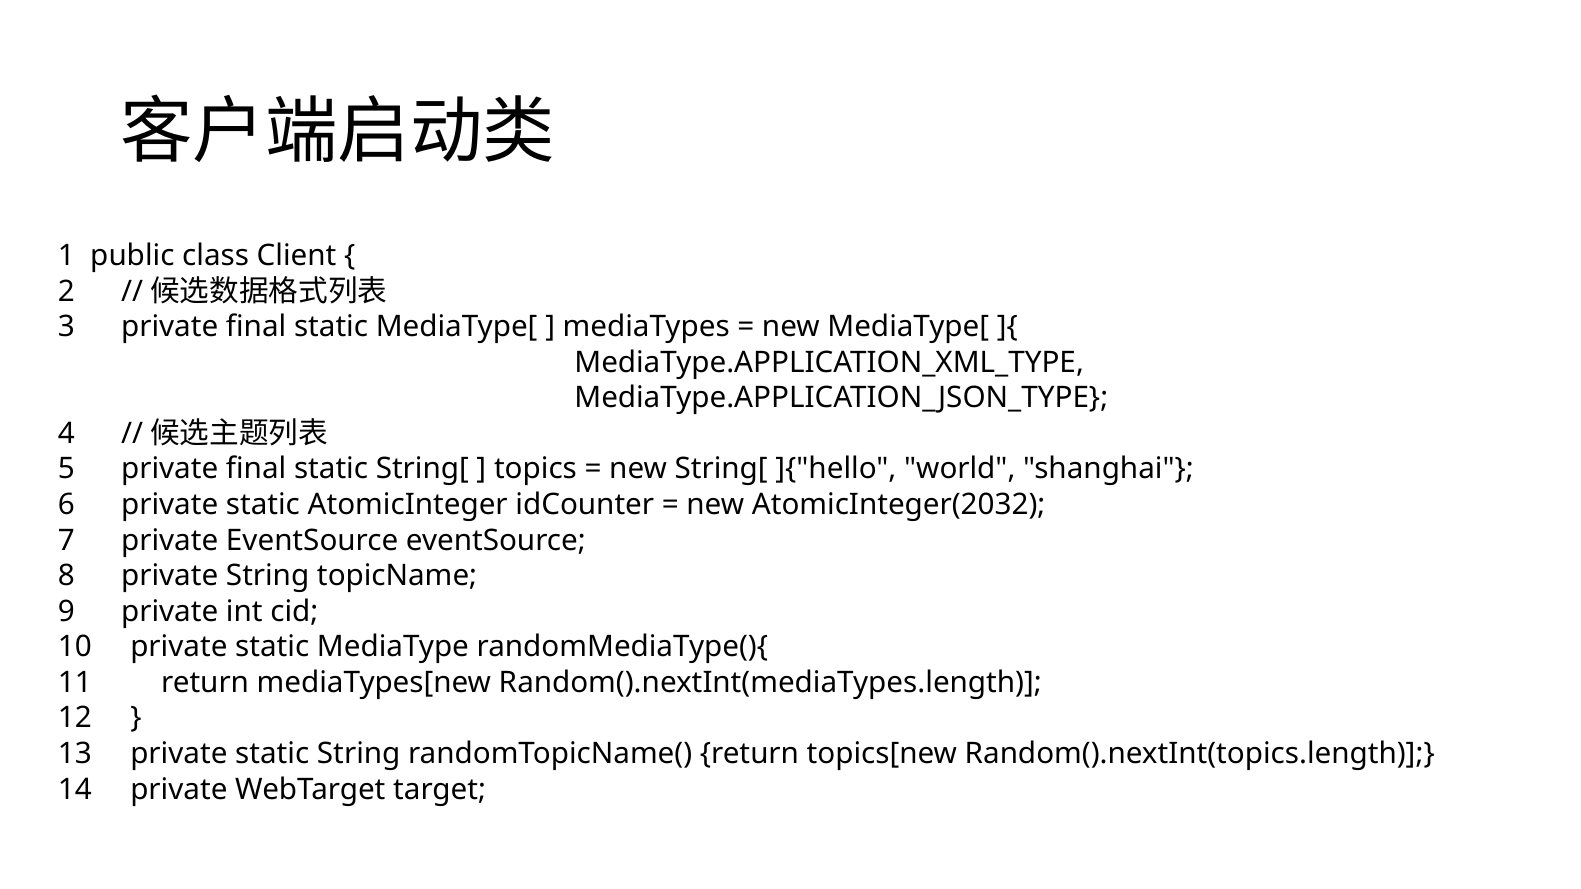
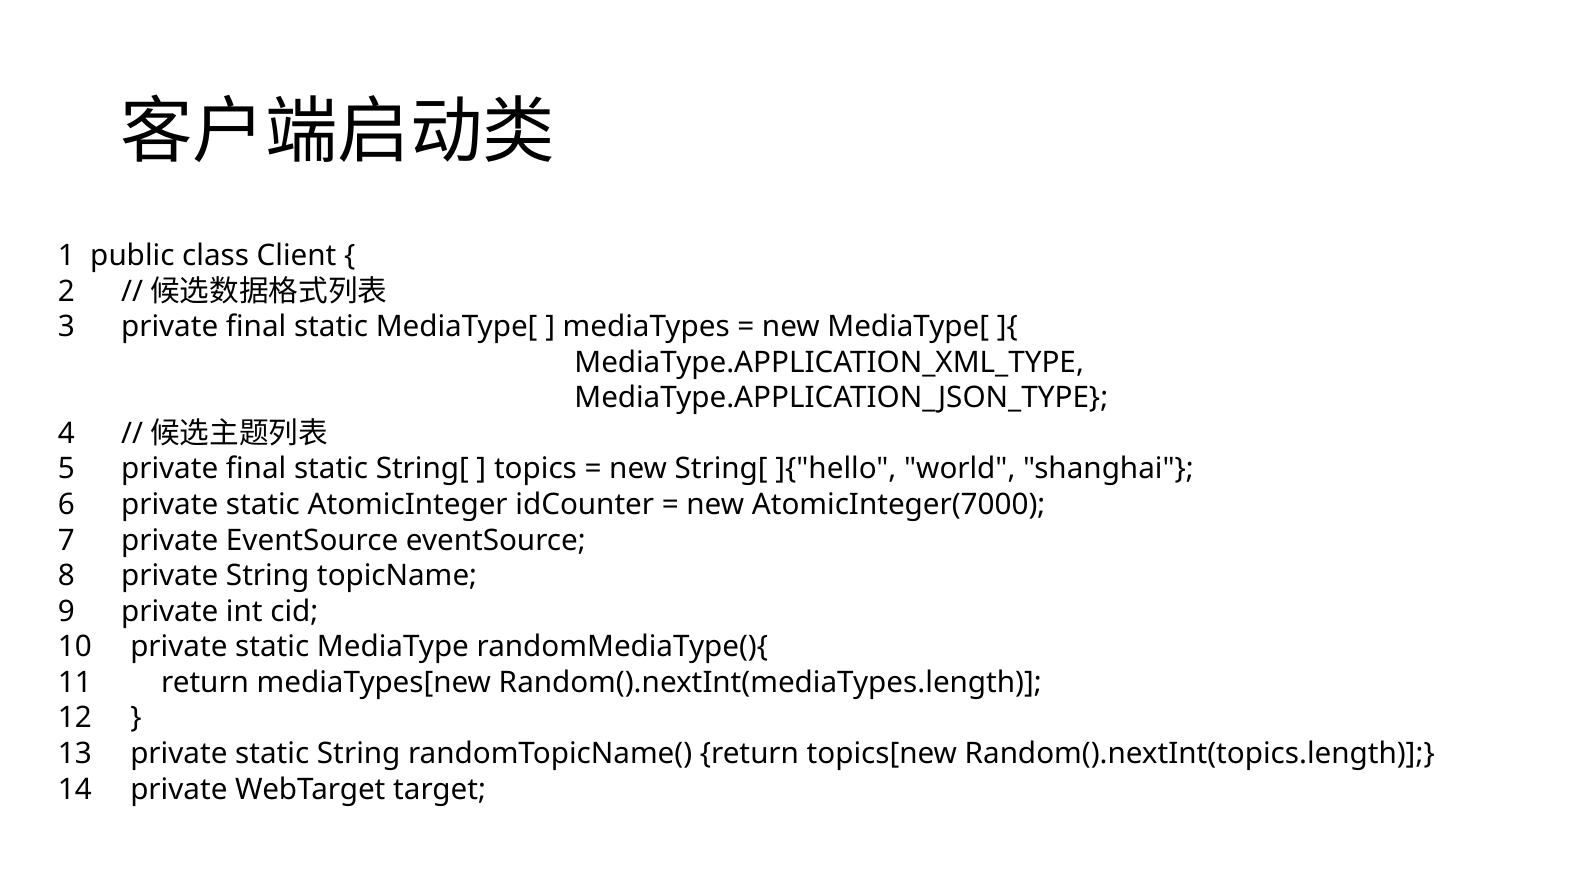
AtomicInteger(2032: AtomicInteger(2032 -> AtomicInteger(7000 (899, 505)
